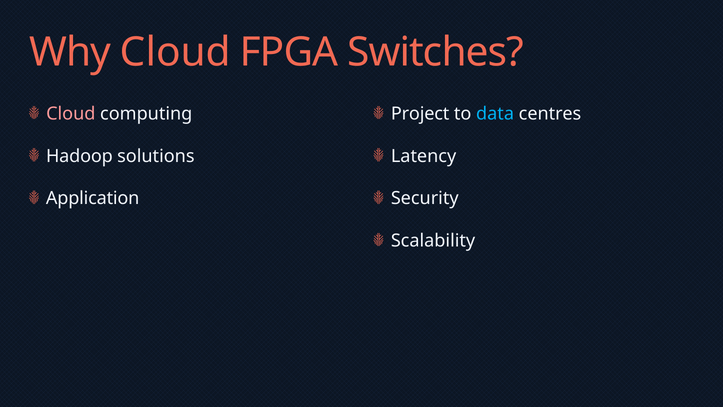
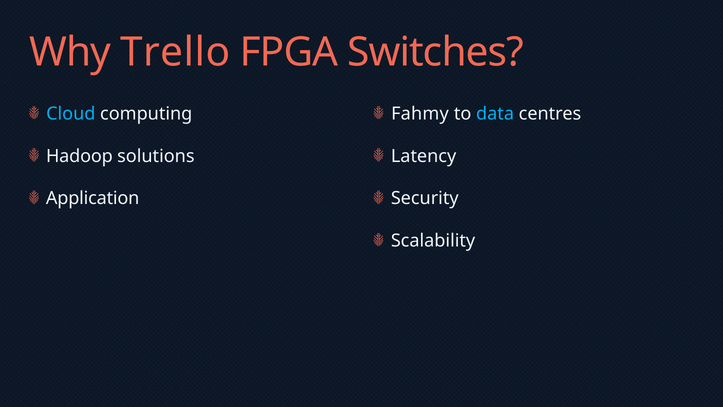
Why Cloud: Cloud -> Trello (175, 52)
Cloud colour: pink -> light blue (71, 114)
Project: Project -> Fahmy (420, 114)
